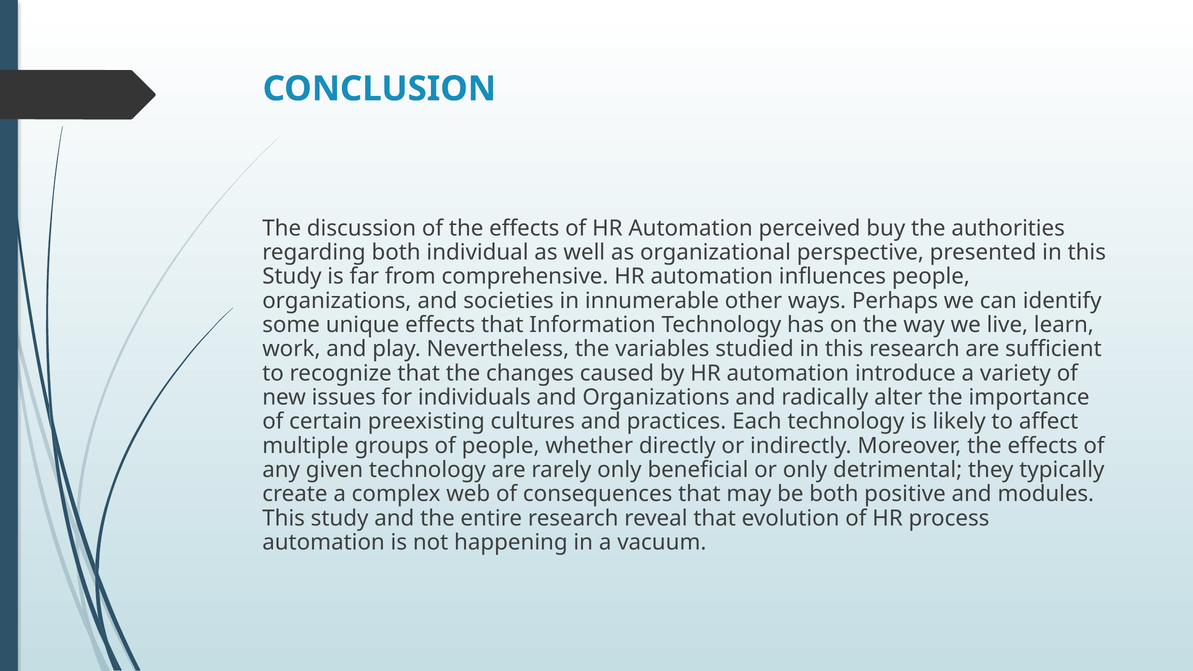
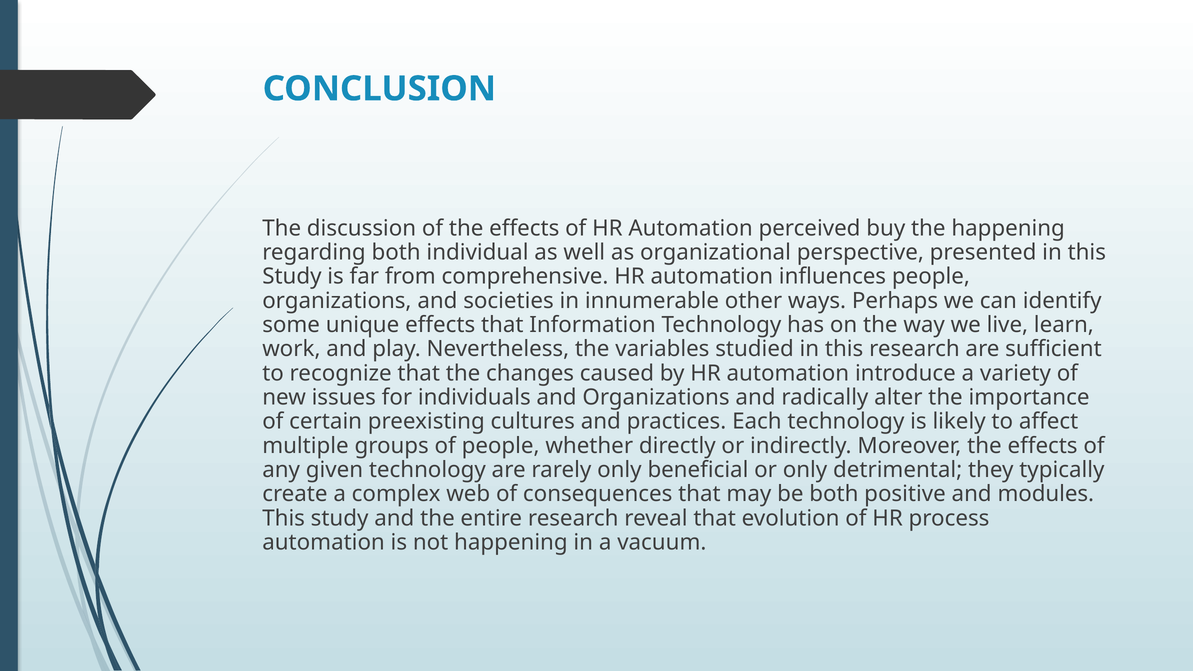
the authorities: authorities -> happening (1008, 228)
